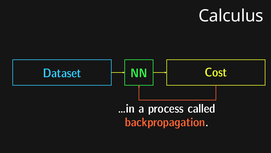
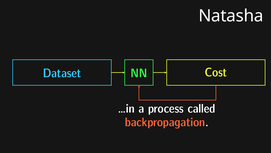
Calculus: Calculus -> Natasha (231, 16)
